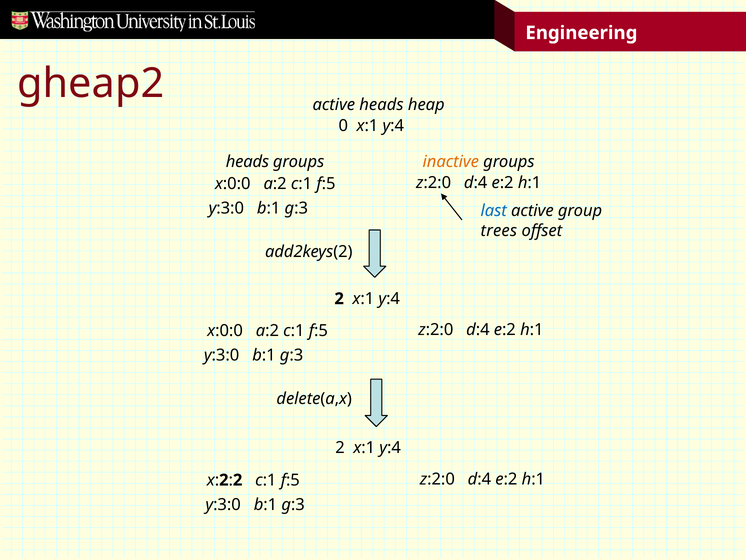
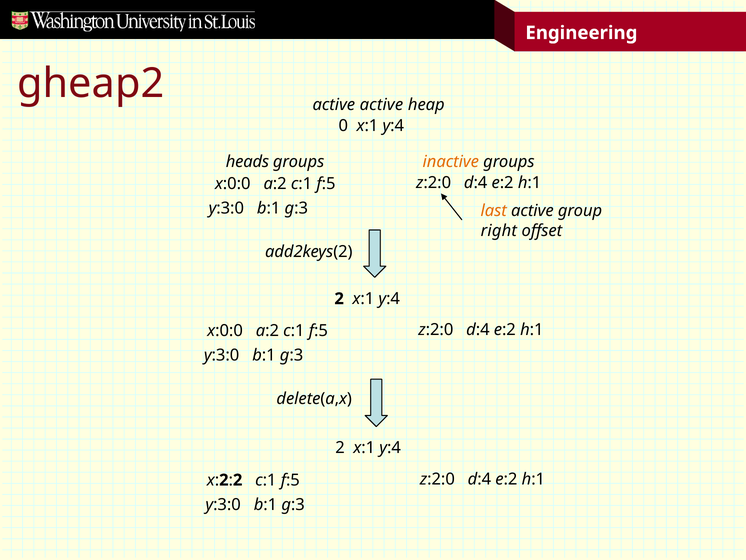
active heads: heads -> active (381, 105)
last colour: blue -> orange (494, 211)
trees: trees -> right (499, 231)
